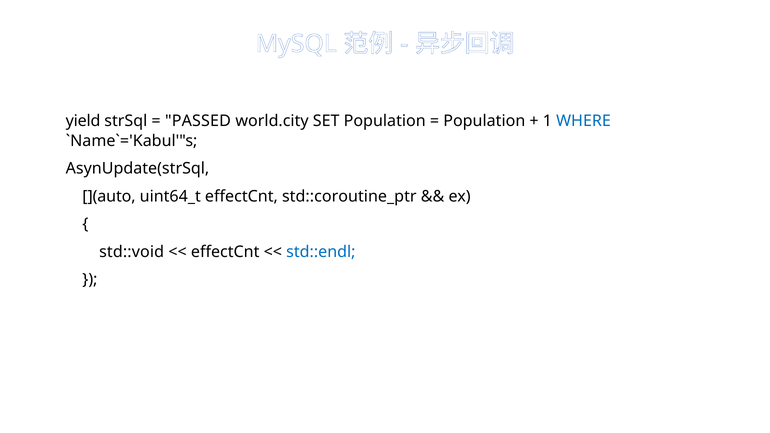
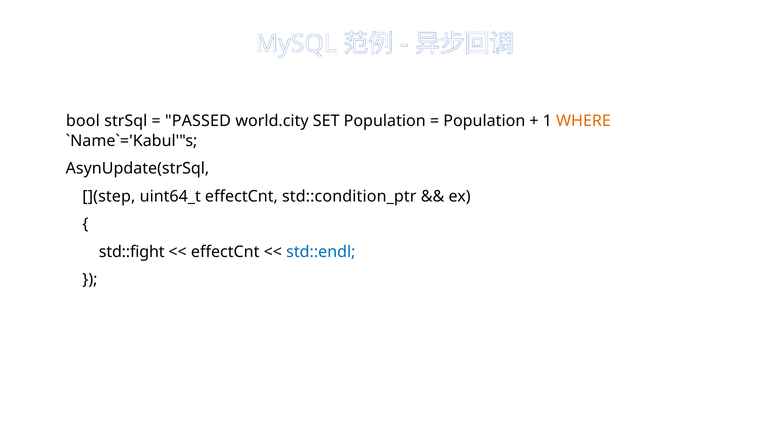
yield: yield -> bool (83, 121)
WHERE colour: blue -> orange (584, 121)
](auto: ](auto -> ](step (109, 196)
std::coroutine_ptr: std::coroutine_ptr -> std::condition_ptr (349, 196)
std::void: std::void -> std::fight (132, 252)
